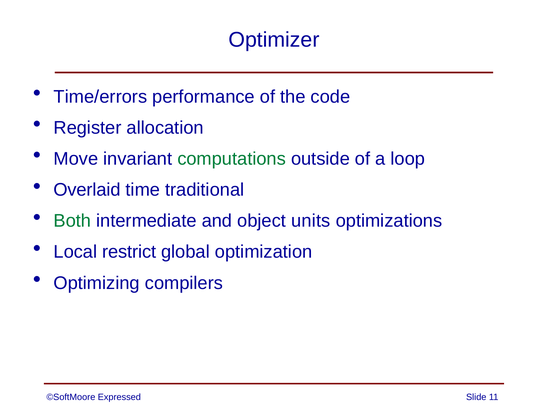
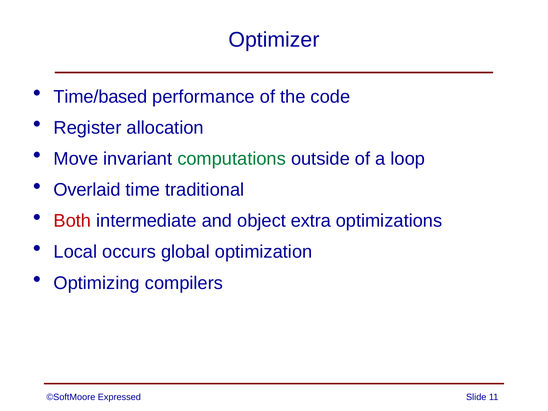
Time/errors: Time/errors -> Time/based (101, 97)
Both colour: green -> red (72, 221)
units: units -> extra (311, 221)
restrict: restrict -> occurs (129, 252)
